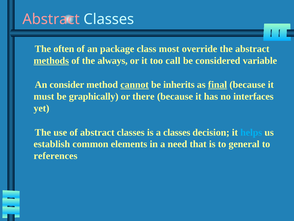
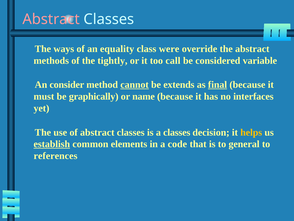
often: often -> ways (64, 49)
package: package -> equality (117, 49)
most: most -> were (169, 49)
methods underline: present -> none (51, 61)
always: always -> tightly (112, 61)
inherits: inherits -> extends (179, 85)
there: there -> name (144, 96)
helps colour: light blue -> yellow (251, 132)
establish underline: none -> present (52, 144)
need: need -> code (177, 144)
